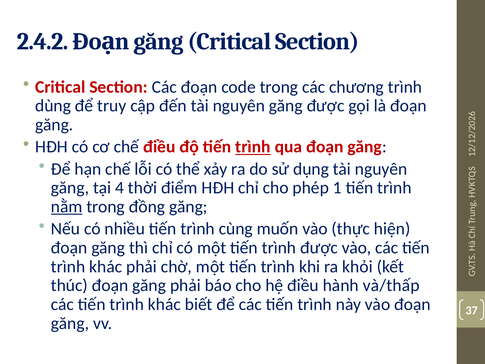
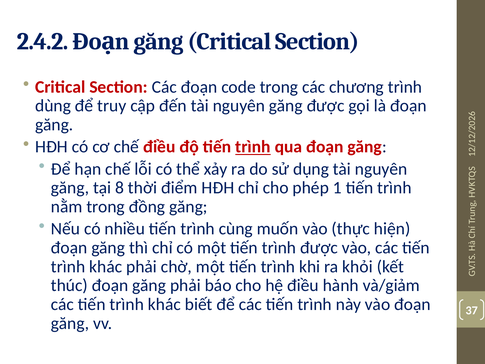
4: 4 -> 8 (120, 188)
nằm underline: present -> none (67, 207)
và/thấp: và/thấp -> và/giảm (391, 285)
